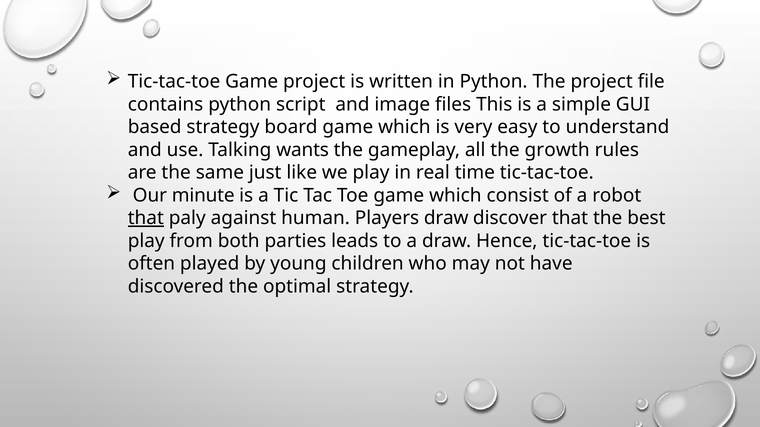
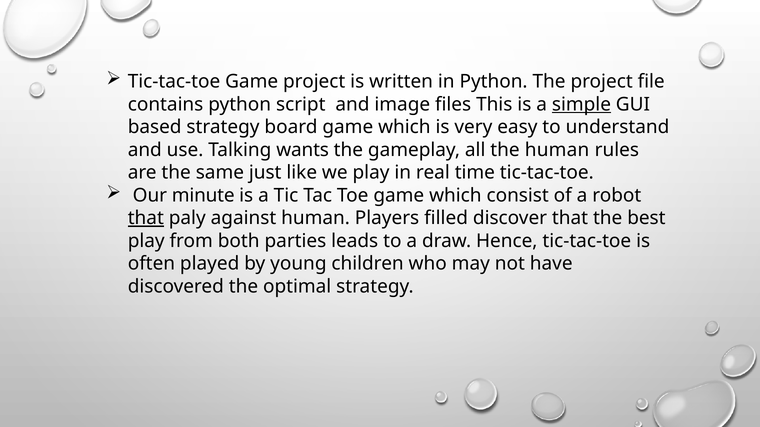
simple underline: none -> present (581, 104)
the growth: growth -> human (557, 150)
Players draw: draw -> filled (446, 218)
